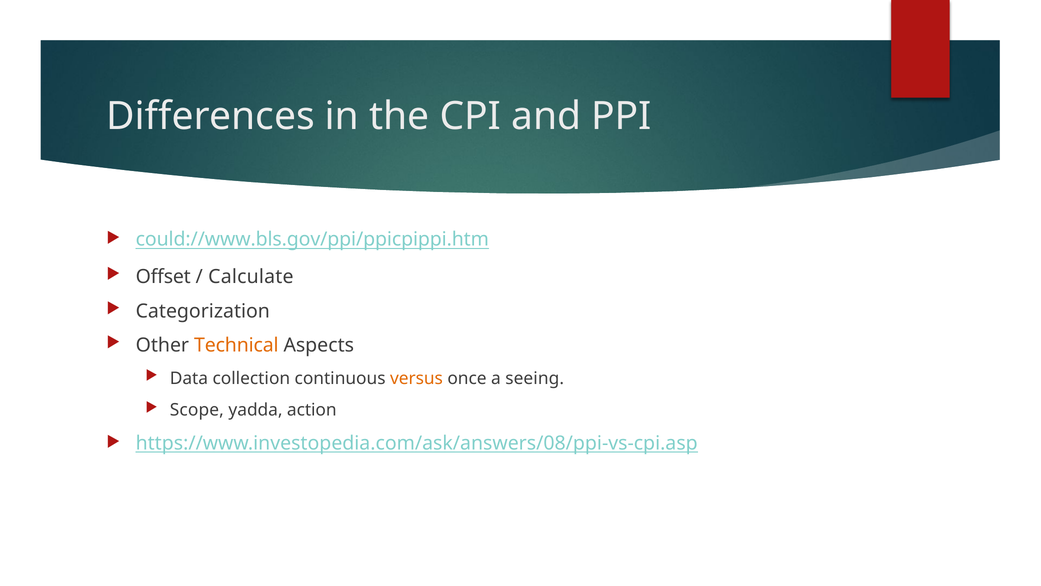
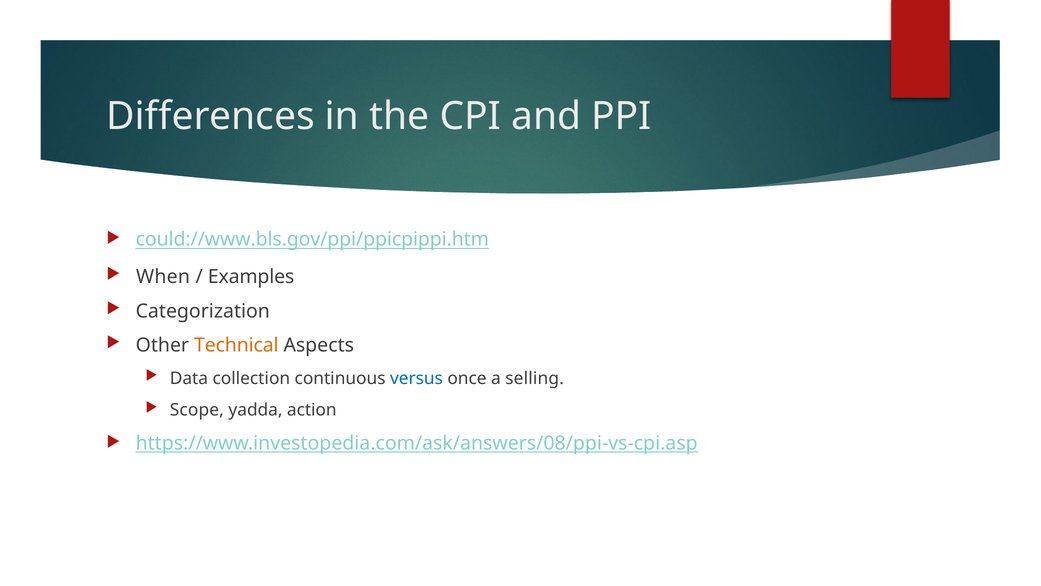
Offset: Offset -> When (163, 277)
Calculate: Calculate -> Examples (251, 277)
versus colour: orange -> blue (416, 378)
seeing: seeing -> selling (535, 378)
